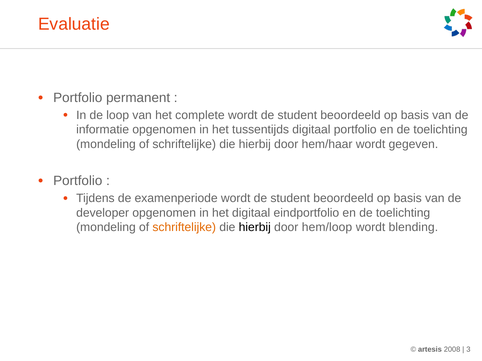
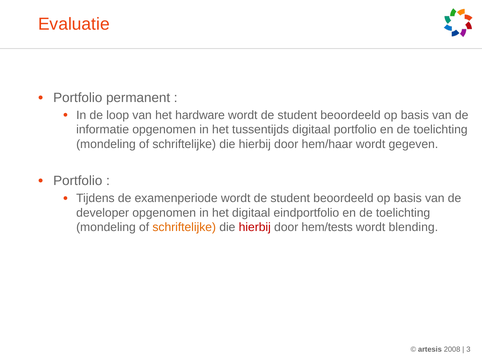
complete: complete -> hardware (200, 115)
hierbij colour: black -> red (255, 228)
hem/loop: hem/loop -> hem/tests (327, 228)
